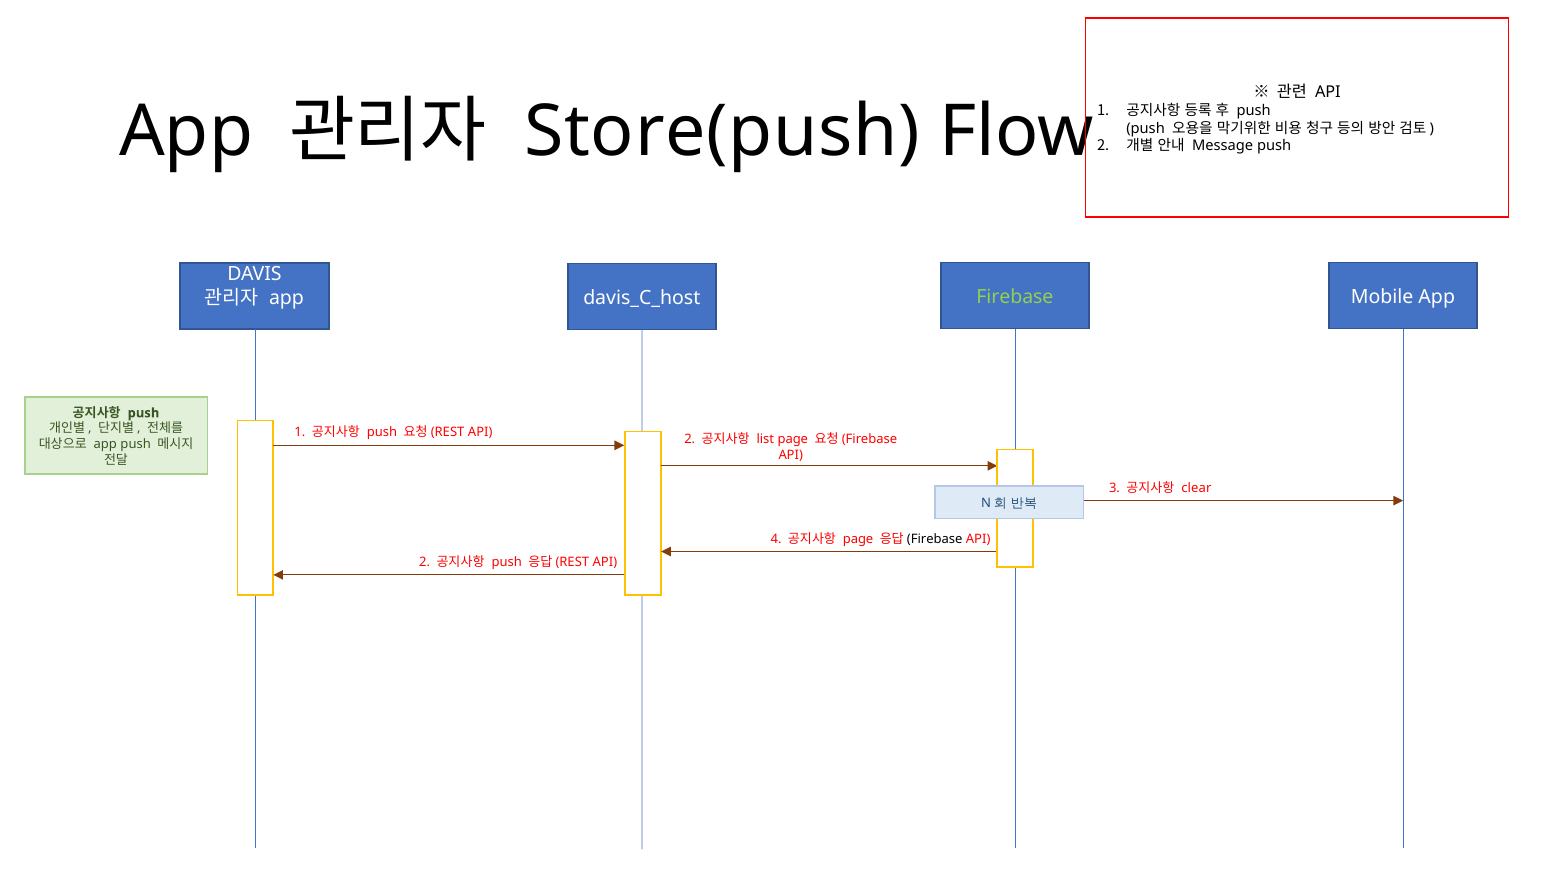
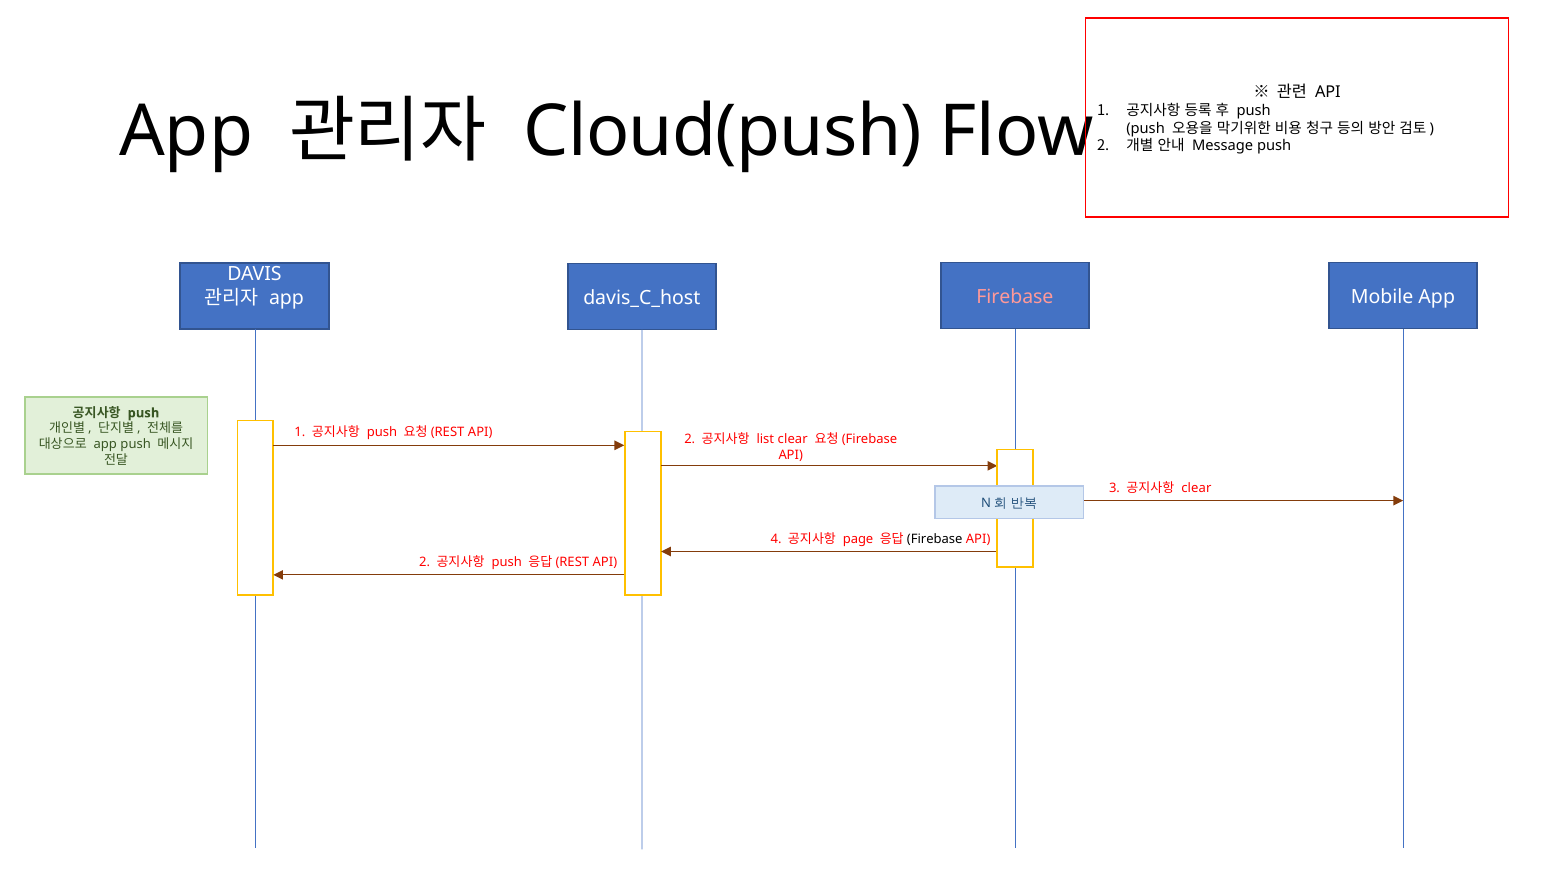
Store(push: Store(push -> Cloud(push (723, 131)
Firebase colour: light green -> pink (1015, 297)
list page: page -> clear (793, 439)
